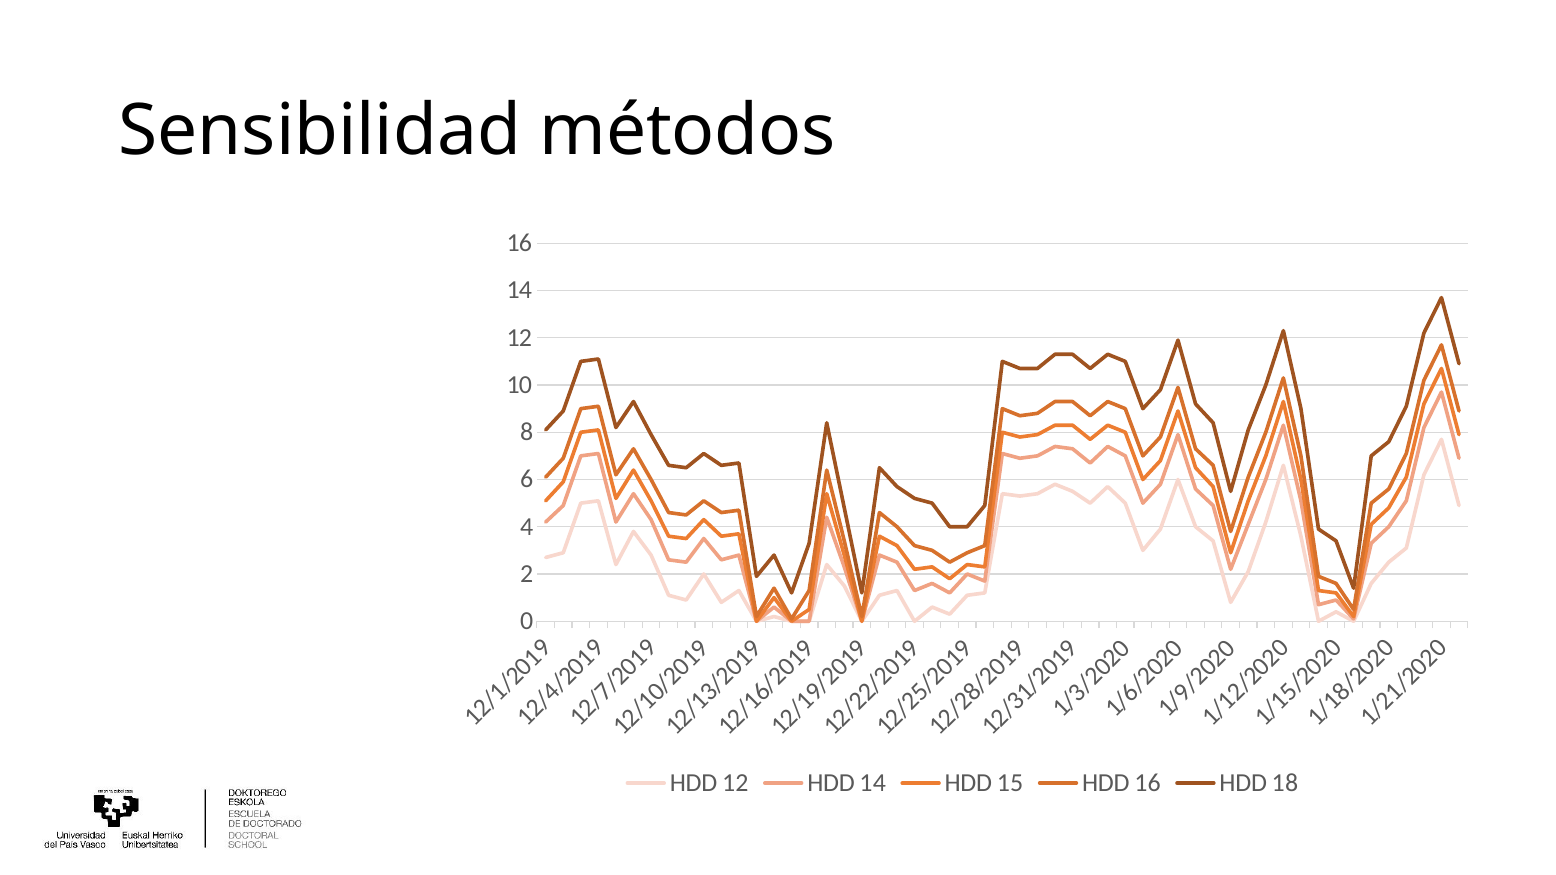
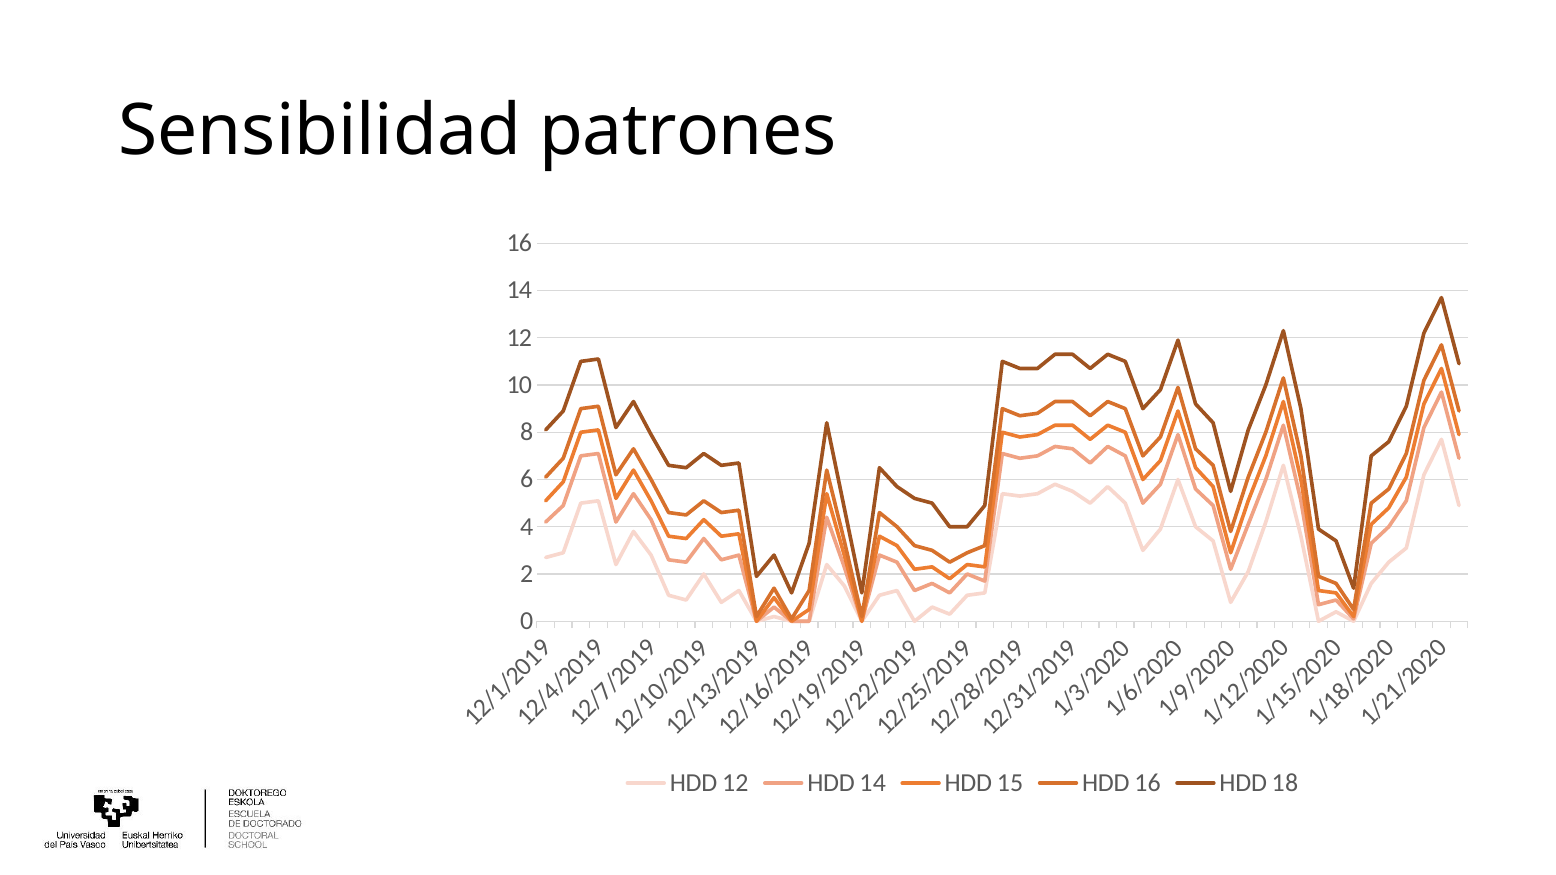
métodos: métodos -> patrones (688, 131)
